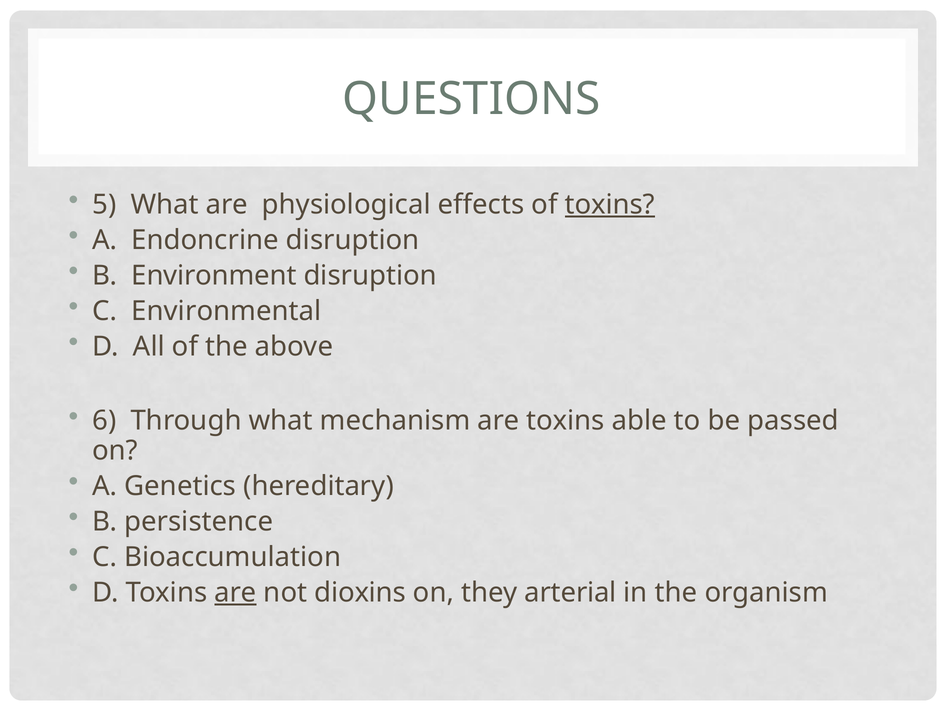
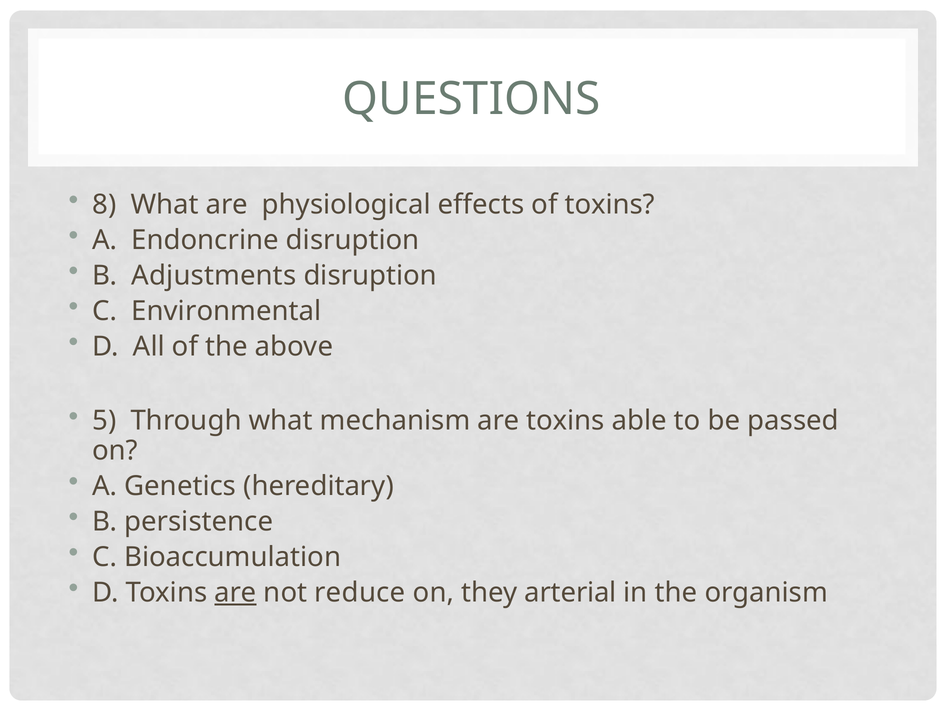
5: 5 -> 8 (104, 205)
toxins underline: present -> none (610, 205)
Environment: Environment -> Adjustments (214, 275)
6: 6 -> 5 (104, 421)
dioxins: dioxins -> reduce (360, 592)
